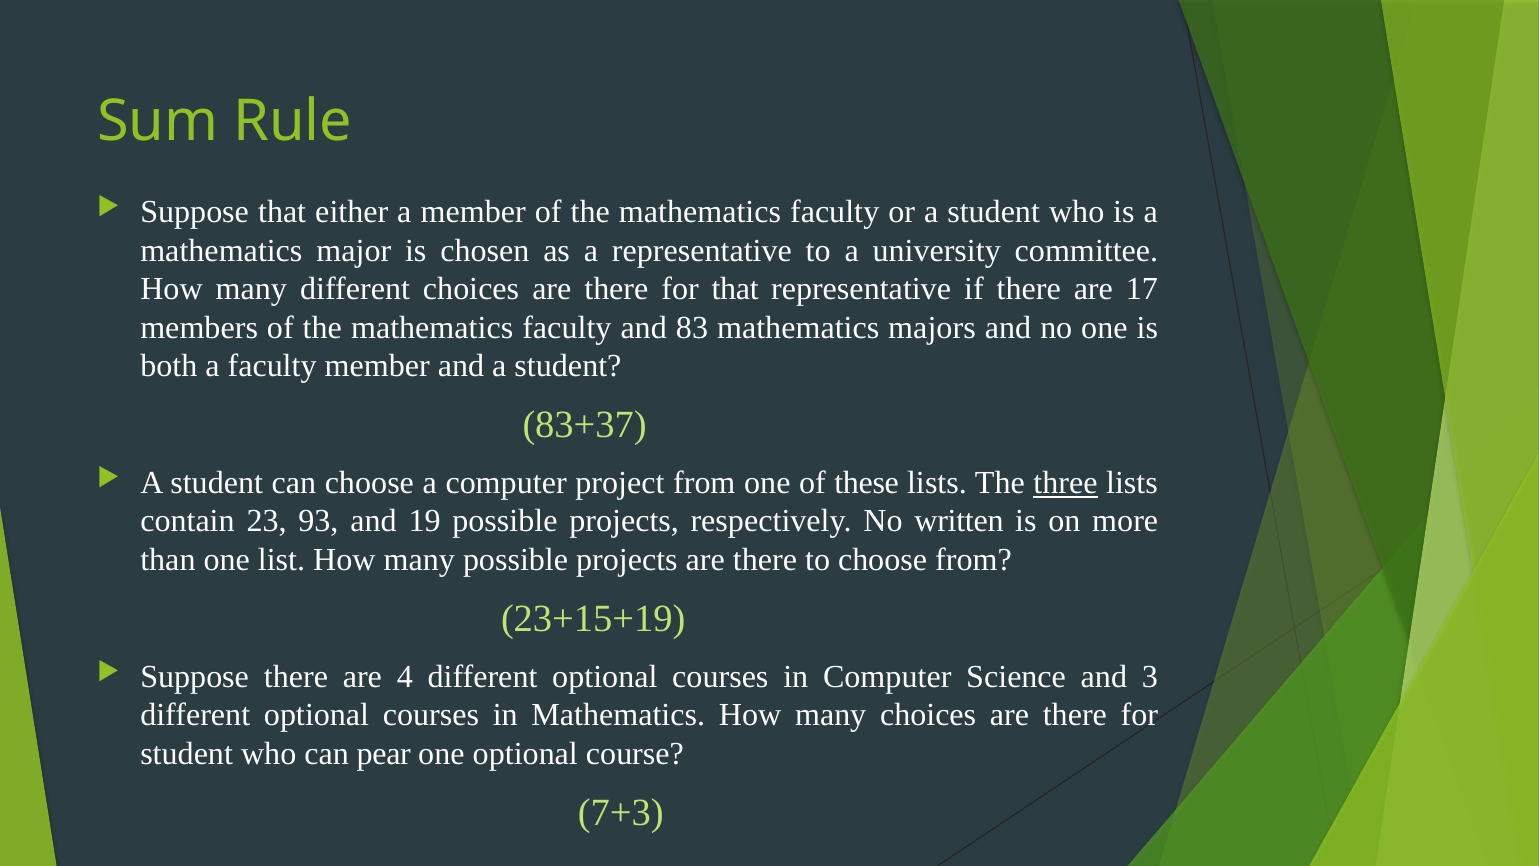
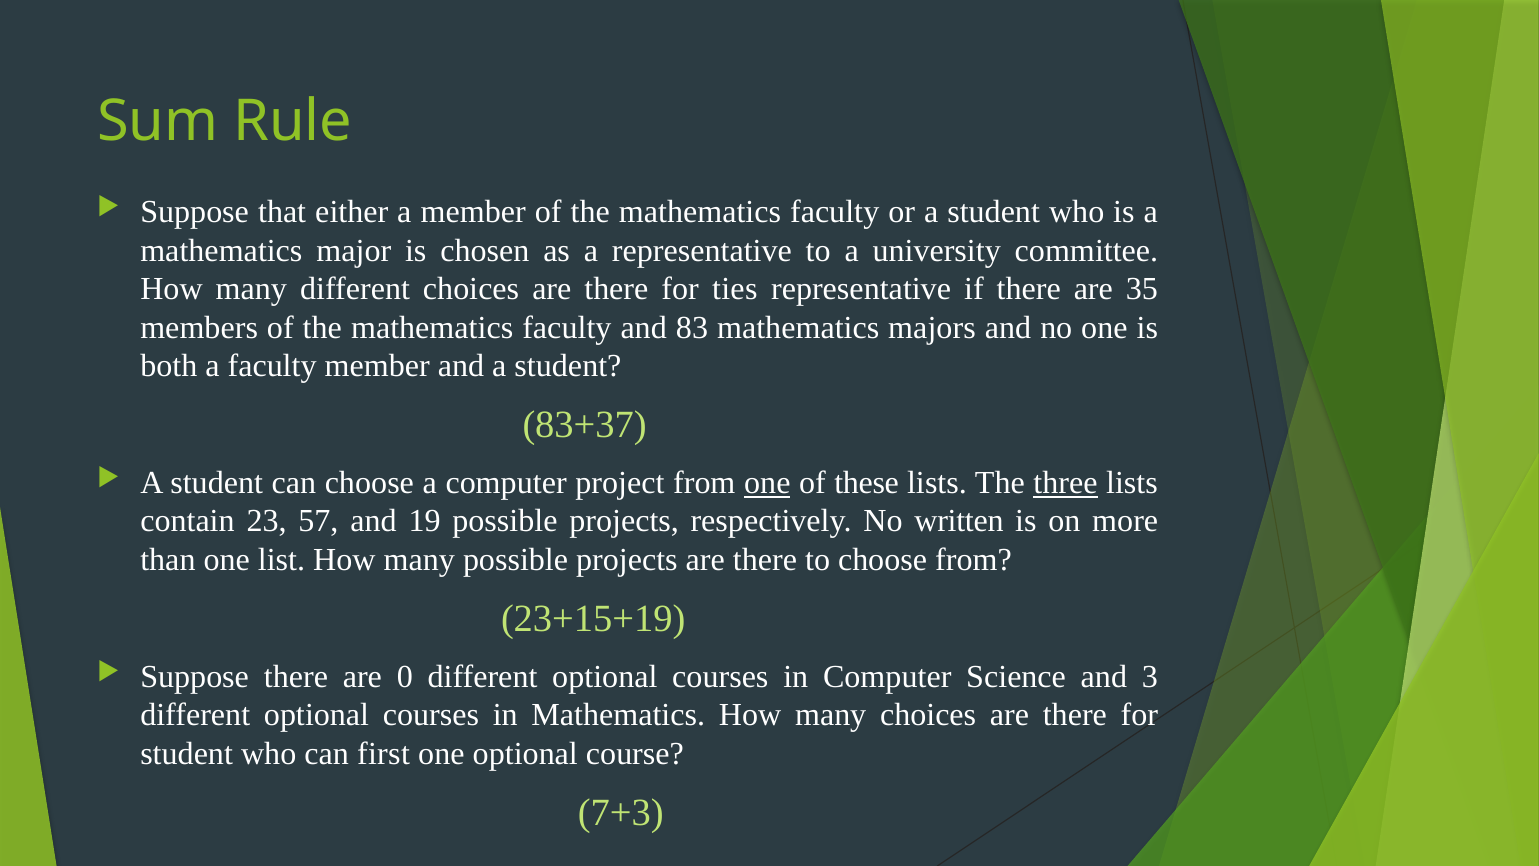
for that: that -> ties (735, 289)
17: 17 -> 35 (1142, 289)
one underline: none -> present (767, 483)
93: 93 -> 57 (318, 521)
4: 4 -> 0 (405, 676)
pear: pear -> first (383, 753)
